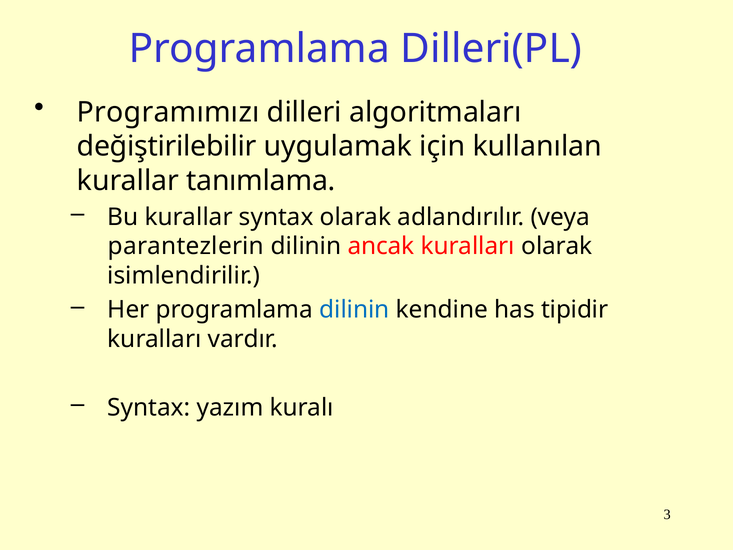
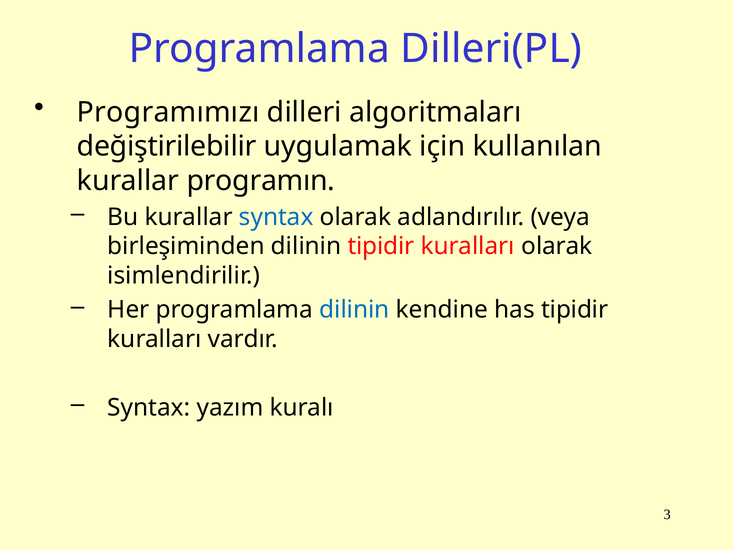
tanımlama: tanımlama -> programın (261, 181)
syntax colour: black -> blue (276, 217)
parantezlerin: parantezlerin -> birleşiminden (186, 246)
dilinin ancak: ancak -> tipidir (381, 246)
